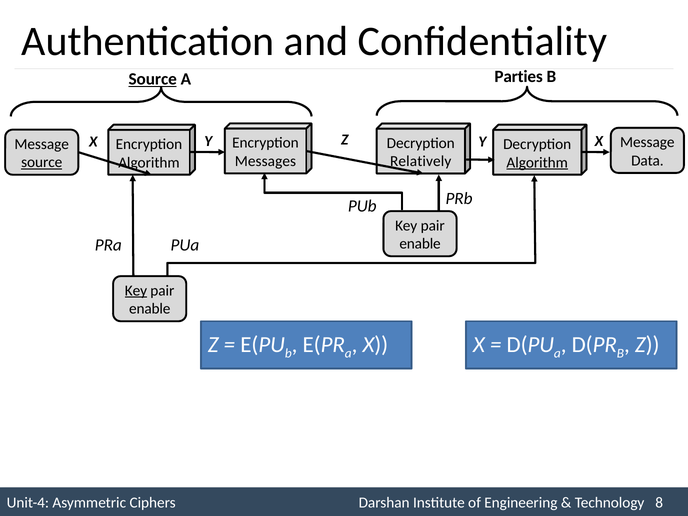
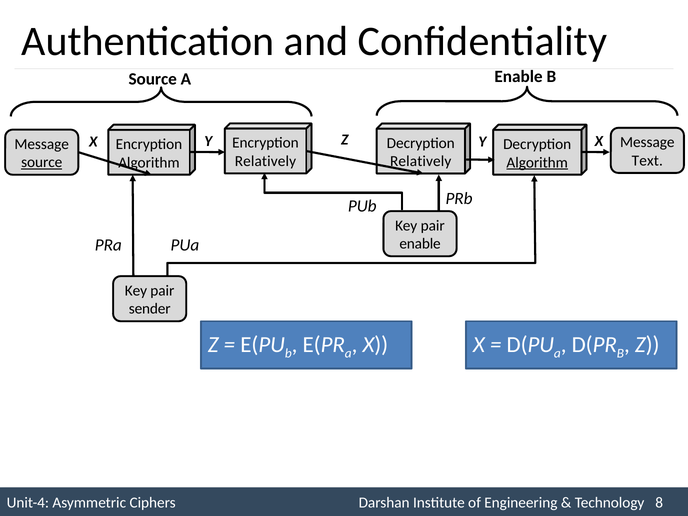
Source underline: present -> none (153, 79)
A Parties: Parties -> Enable (519, 77)
Data: Data -> Text (647, 161)
Messages: Messages -> Relatively (265, 161)
Key underline: present -> none (136, 291)
enable: enable -> sender (150, 309)
